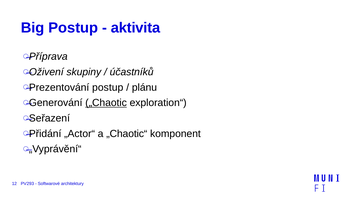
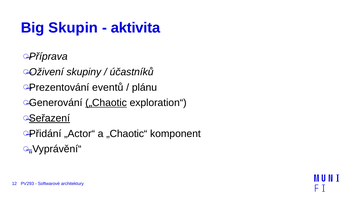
Big Postup: Postup -> Skupin (73, 28)
Prezentování postup: postup -> eventů (108, 87)
Seřazení underline: none -> present (49, 118)
